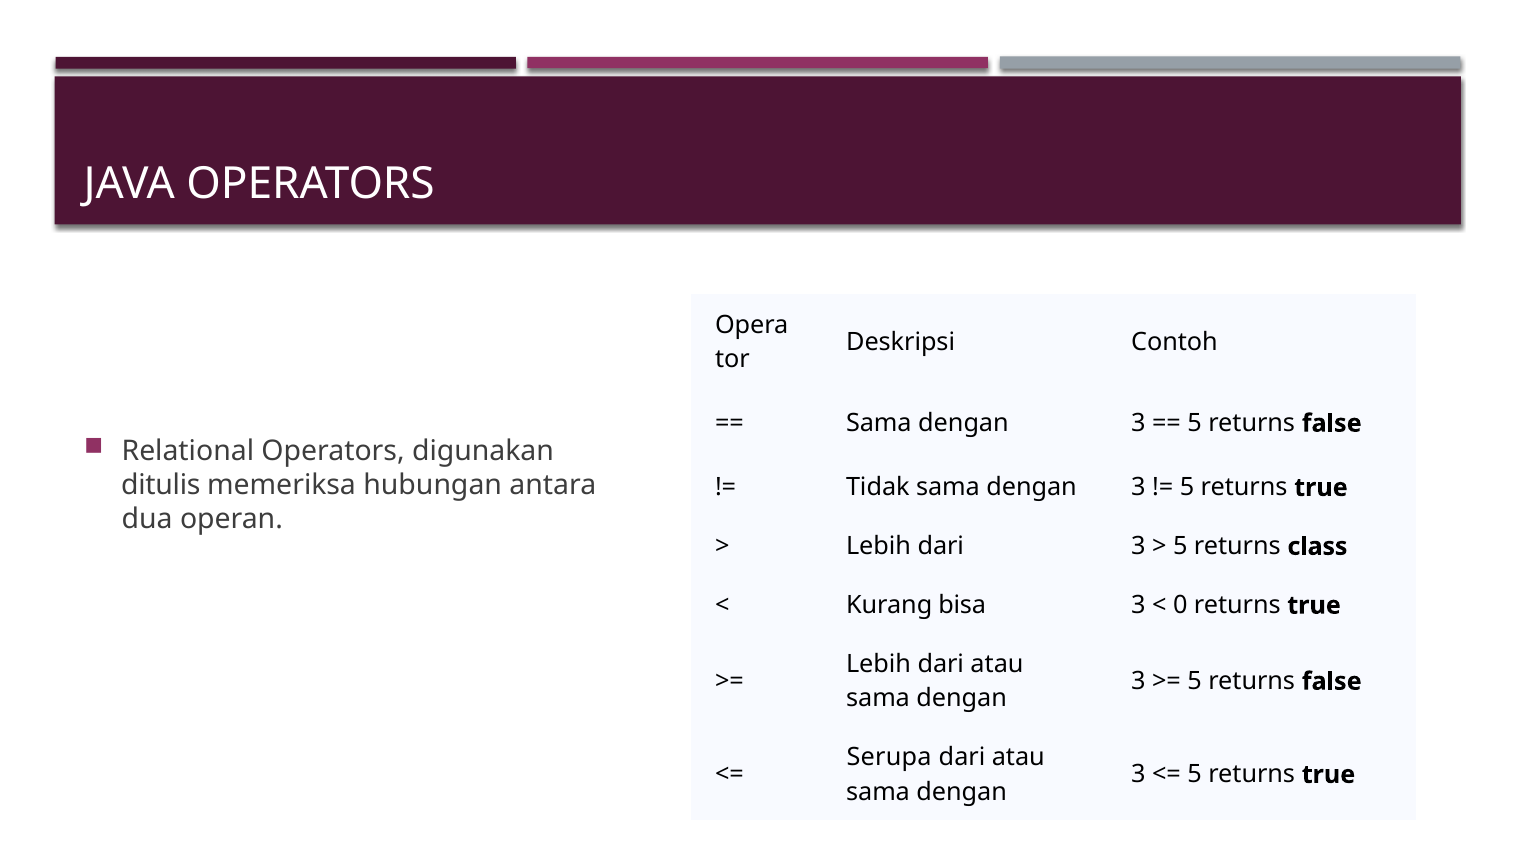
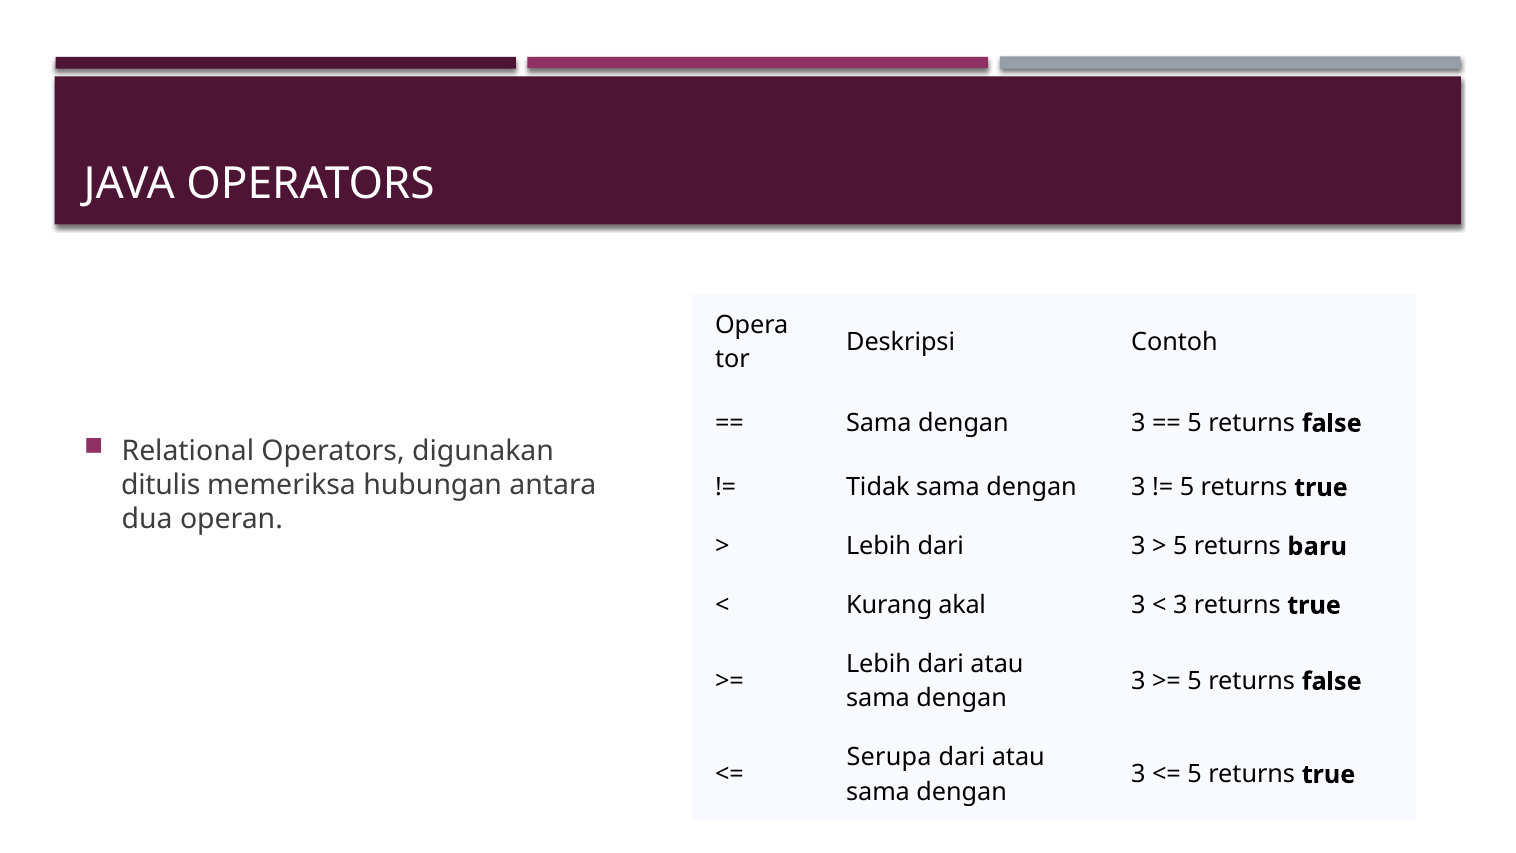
class: class -> baru (1317, 546)
bisa: bisa -> akal (962, 605)
0: 0 -> 3 (1180, 605)
